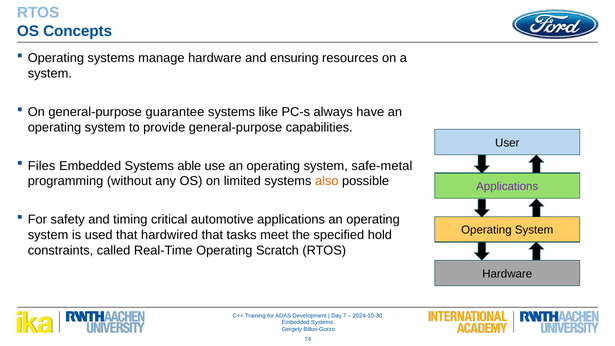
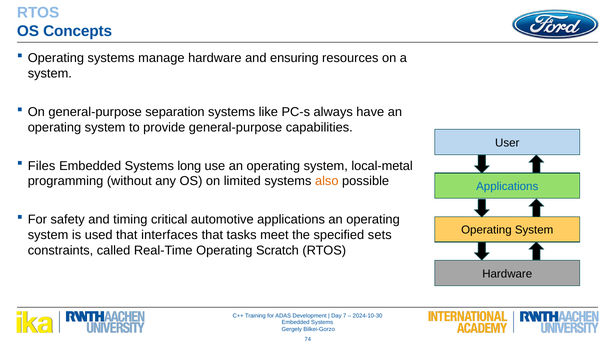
guarantee: guarantee -> separation (175, 112)
able: able -> long (189, 166)
safe-metal: safe-metal -> local-metal (382, 166)
Applications colour: purple -> blue (507, 186)
hardwired: hardwired -> interfaces (170, 235)
hold: hold -> sets (380, 235)
